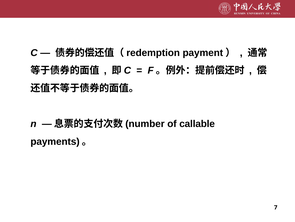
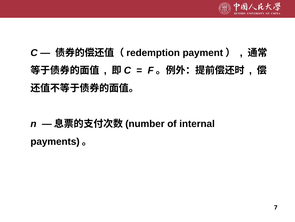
callable: callable -> internal (197, 123)
